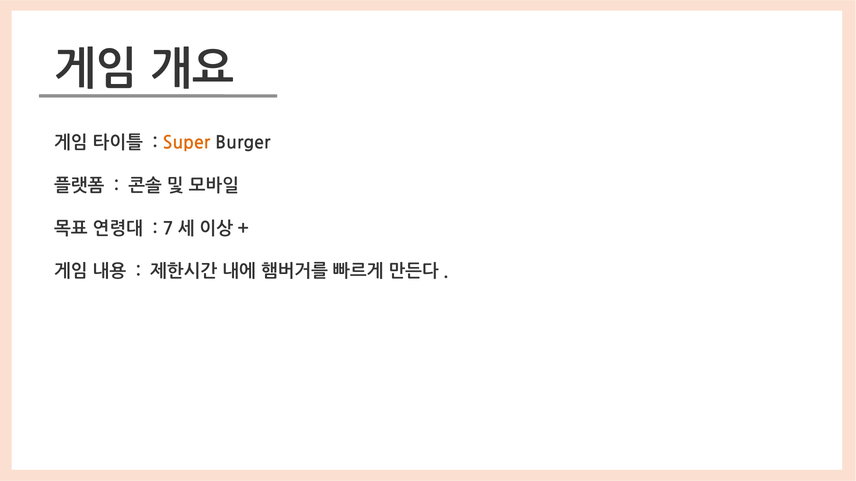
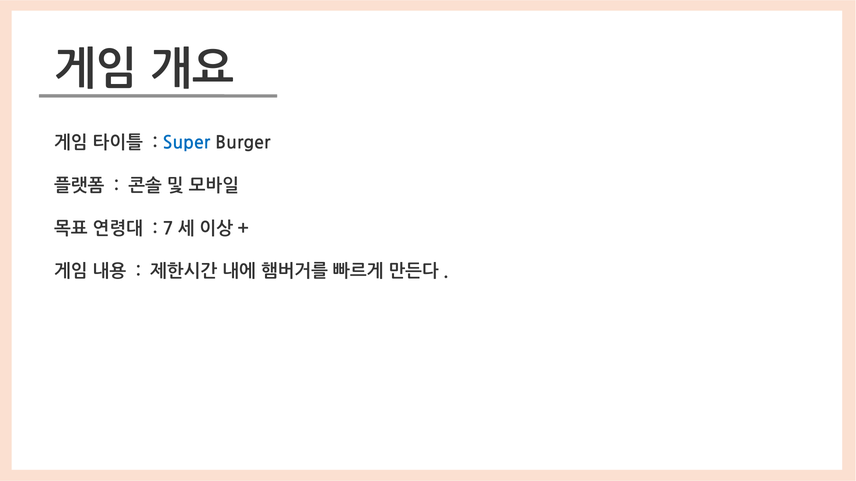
Super colour: orange -> blue (186, 143)
